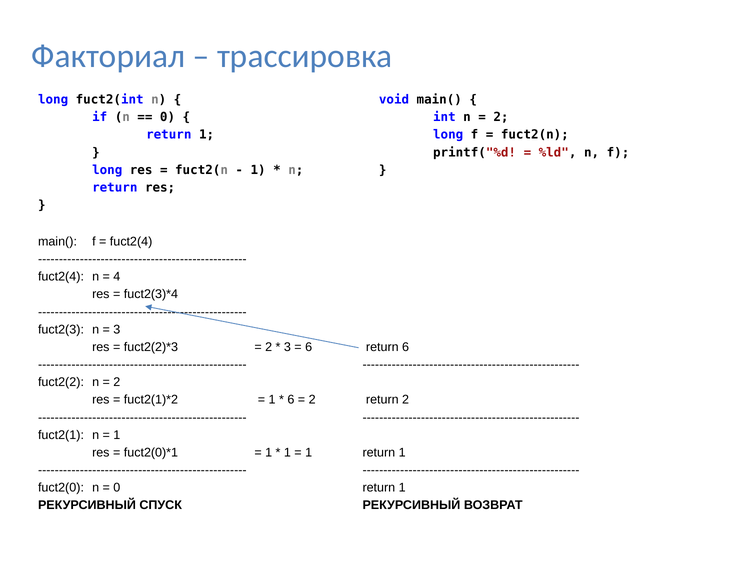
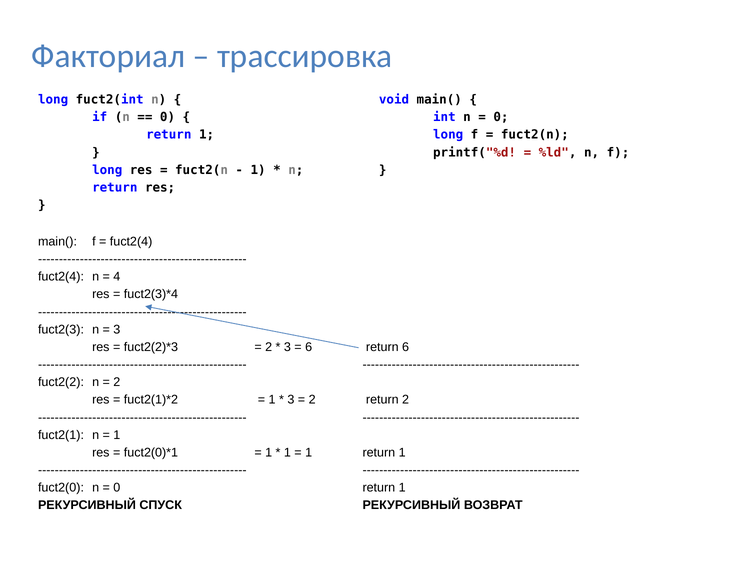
2: 2 -> 0 (501, 117)
6: 6 -> 3 (291, 400)
